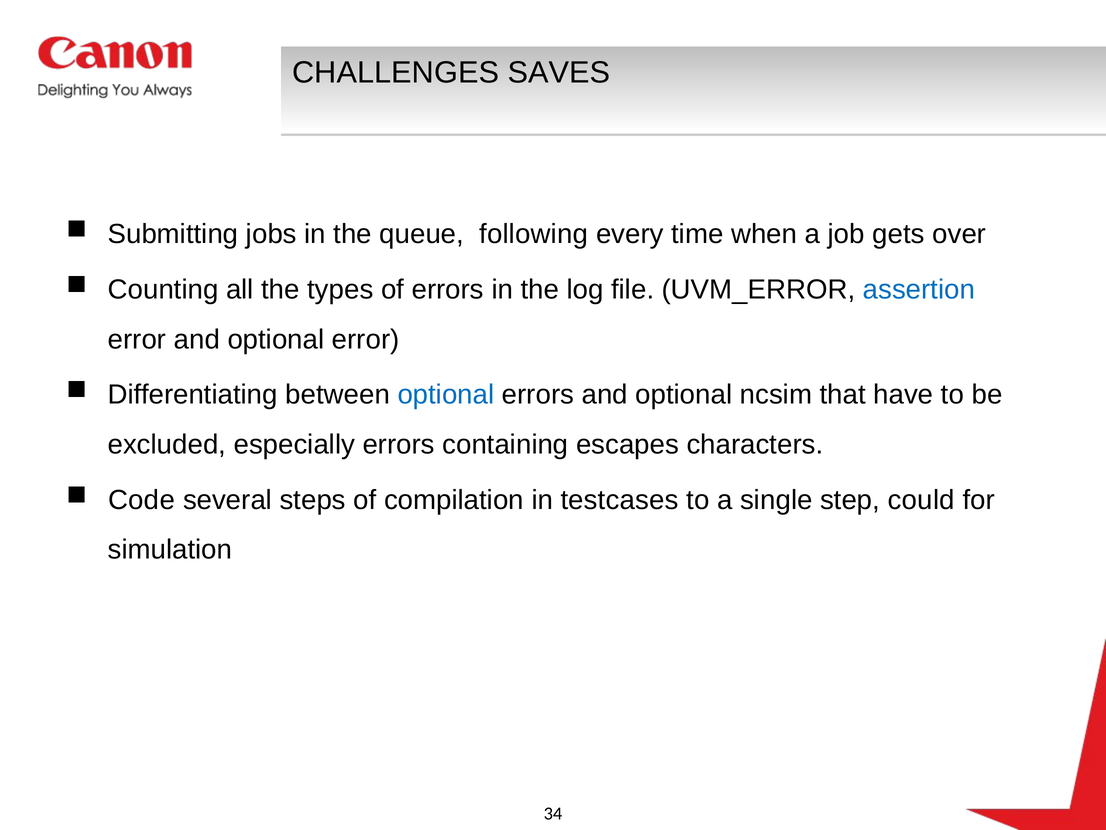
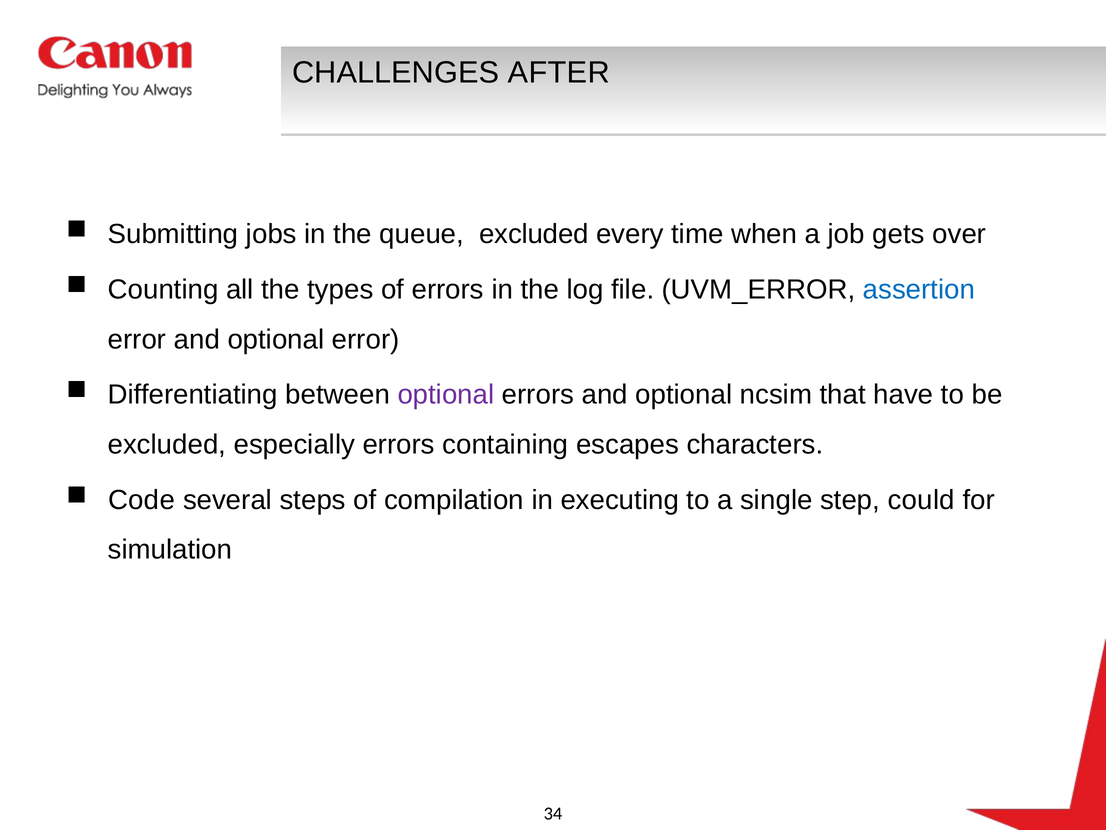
SAVES: SAVES -> AFTER (559, 73)
queue following: following -> excluded (534, 234)
optional colour: blue -> purple (446, 395)
testcases: testcases -> executing (620, 500)
